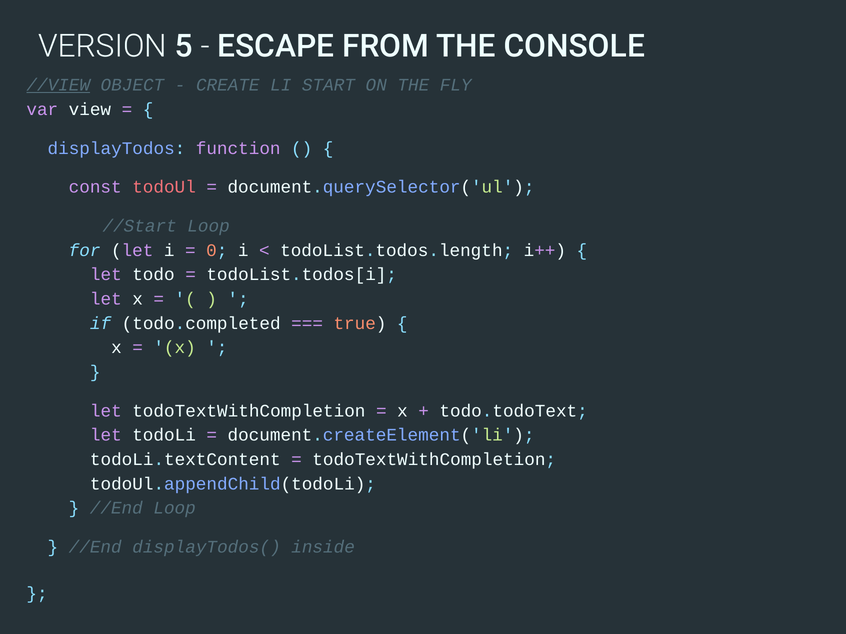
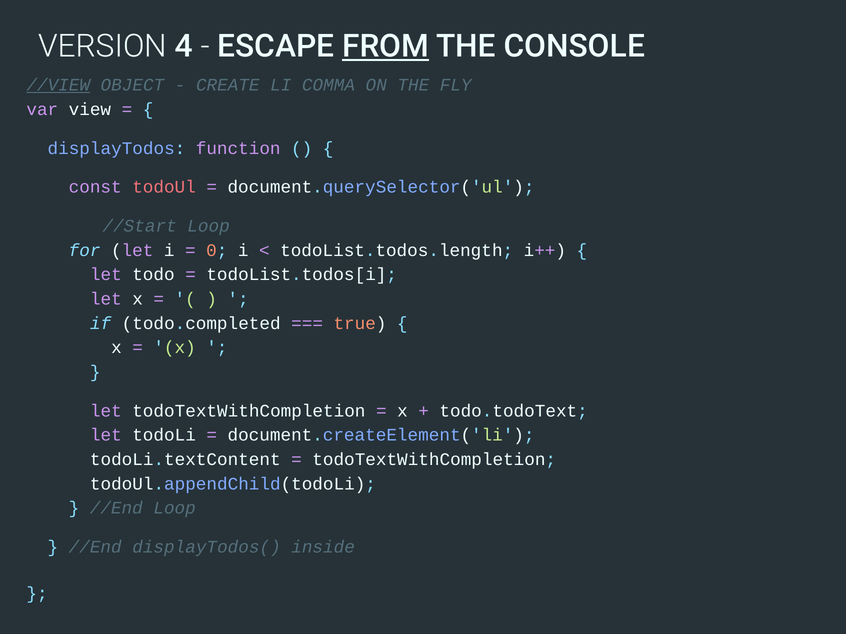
5: 5 -> 4 (184, 46)
FROM underline: none -> present (386, 46)
START: START -> COMMA (328, 85)
